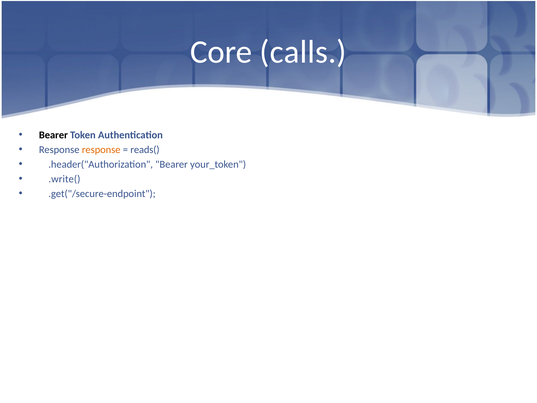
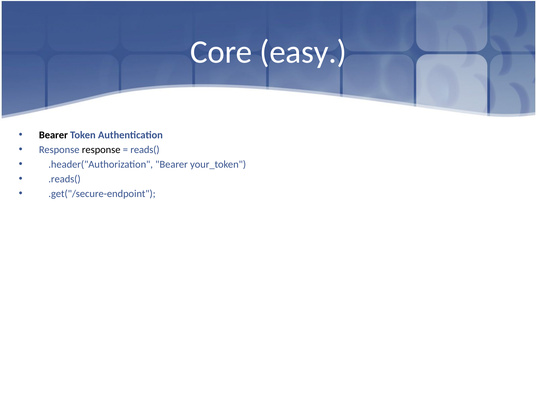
calls: calls -> easy (303, 52)
response colour: orange -> black (101, 150)
.write(: .write( -> .reads( (64, 179)
